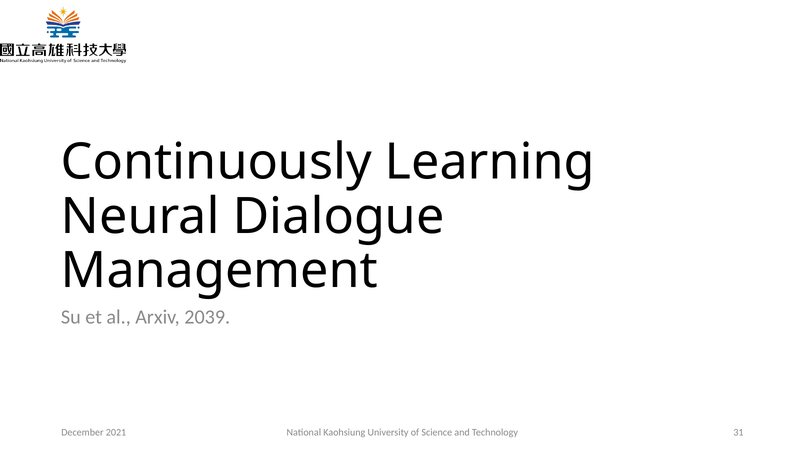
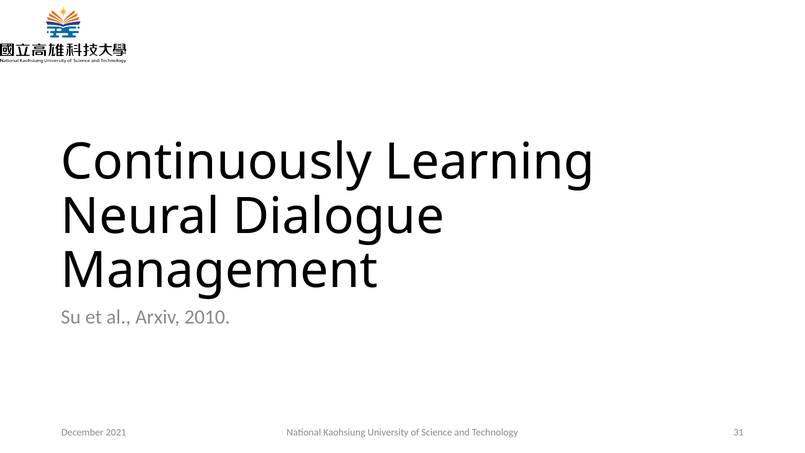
2039: 2039 -> 2010 (207, 317)
